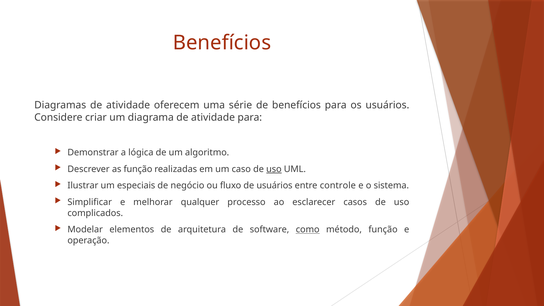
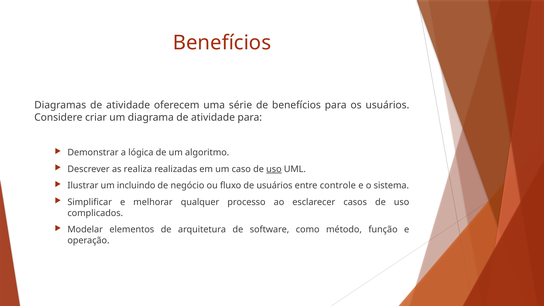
as função: função -> realiza (138, 169)
especiais: especiais -> incluindo (136, 186)
como underline: present -> none (308, 230)
